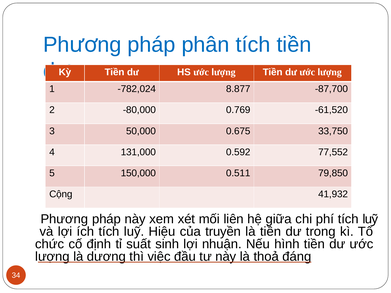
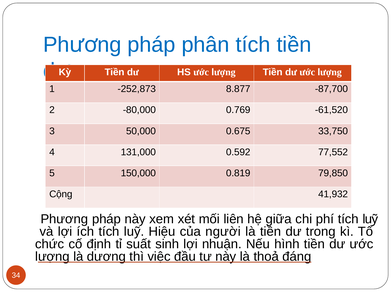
-782,024: -782,024 -> -252,873 (137, 89)
0.511: 0.511 -> 0.819 (238, 173)
truyền: truyền -> người (223, 232)
